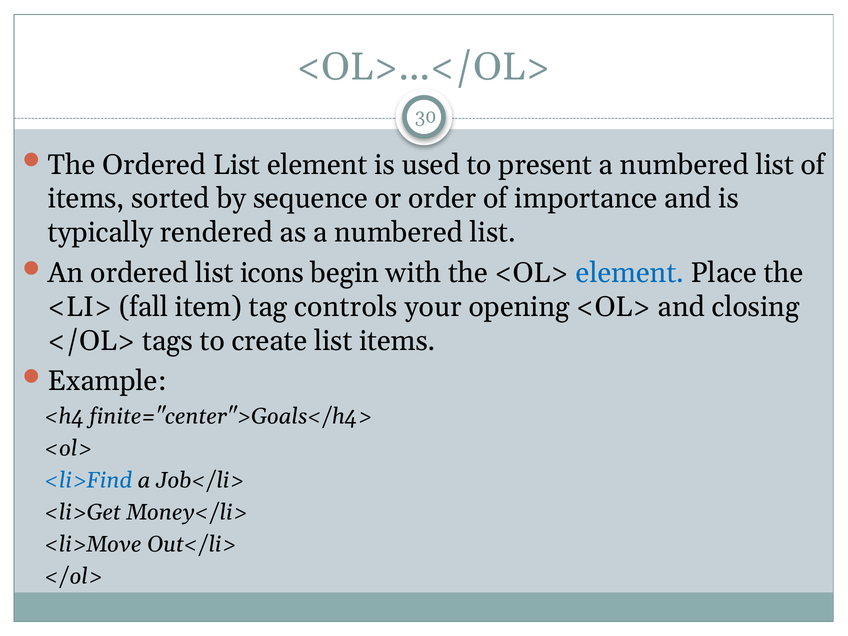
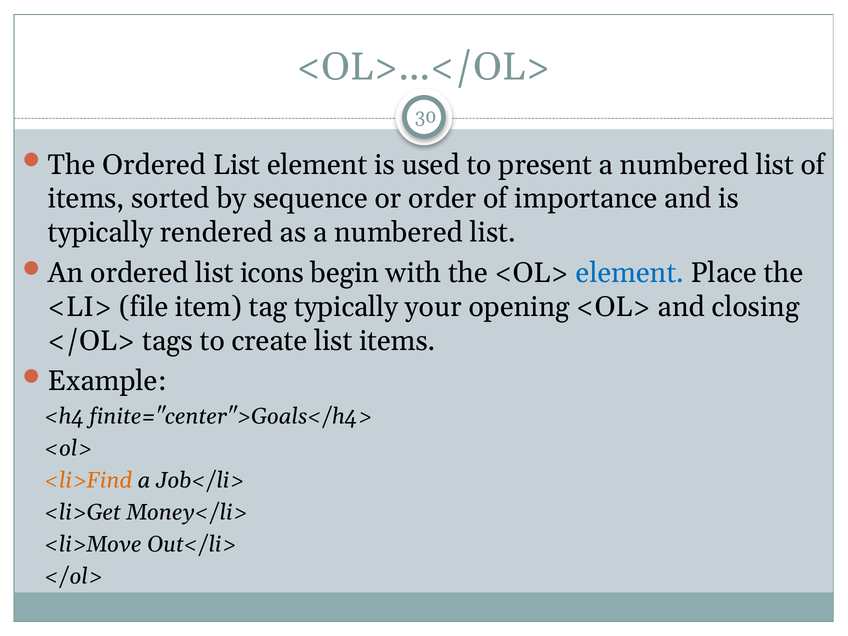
fall: fall -> file (144, 307)
tag controls: controls -> typically (346, 307)
<li>Find colour: blue -> orange (89, 480)
